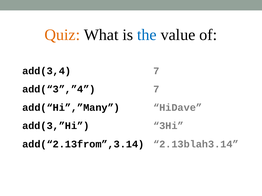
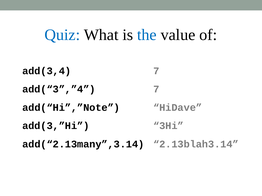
Quiz colour: orange -> blue (62, 35)
add(“Hi”,”Many: add(“Hi”,”Many -> add(“Hi”,”Note (71, 108)
add(“2.13from”,3.14: add(“2.13from”,3.14 -> add(“2.13many”,3.14 (83, 144)
